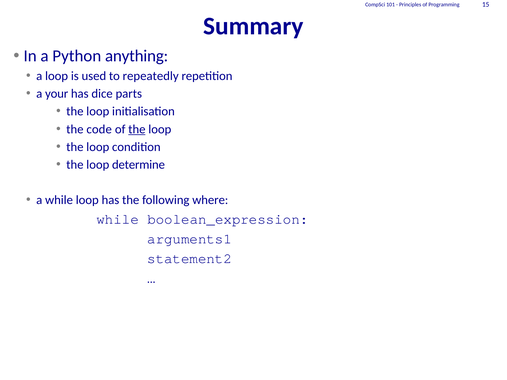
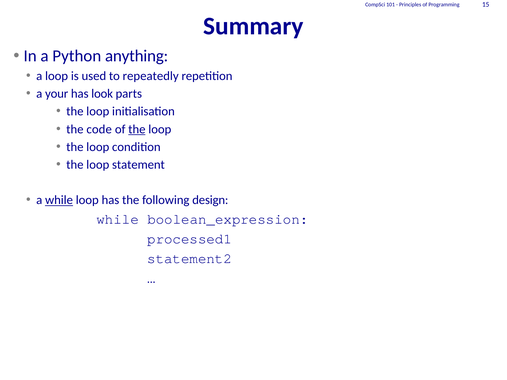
dice: dice -> look (102, 94)
determine: determine -> statement (138, 165)
while underline: none -> present (59, 200)
where: where -> design (210, 200)
arguments1: arguments1 -> processed1 (190, 239)
